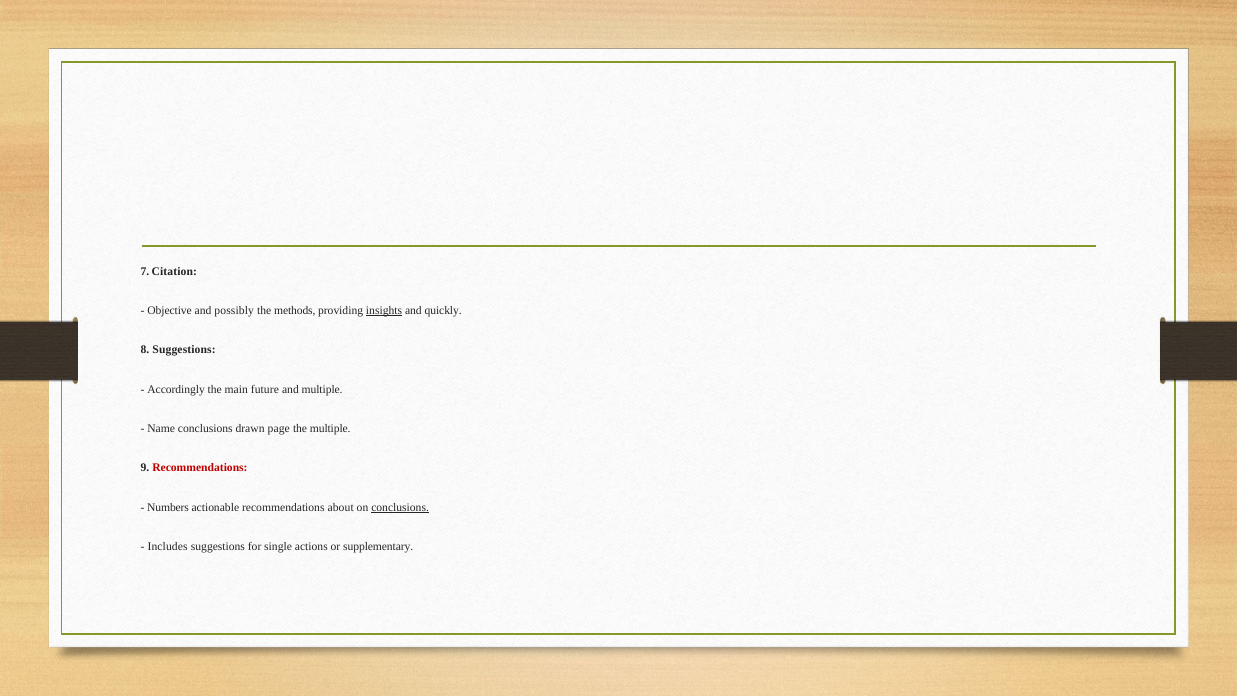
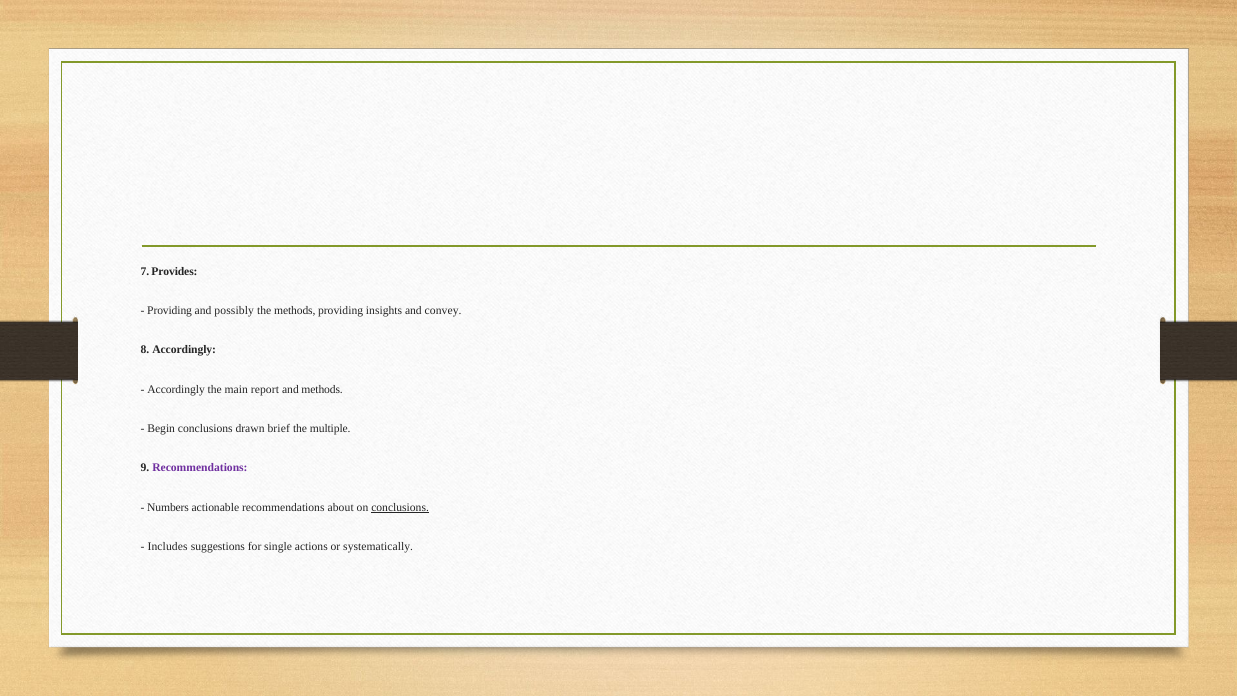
Citation: Citation -> Provides (174, 271)
Objective: Objective -> Providing (170, 311)
insights underline: present -> none (384, 311)
quickly: quickly -> convey (443, 311)
8 Suggestions: Suggestions -> Accordingly (184, 350)
future: future -> report (265, 389)
and multiple: multiple -> methods (322, 389)
Name: Name -> Begin (161, 429)
page: page -> brief (279, 429)
Recommendations colour: red -> purple (200, 468)
supplementary: supplementary -> systematically (378, 547)
